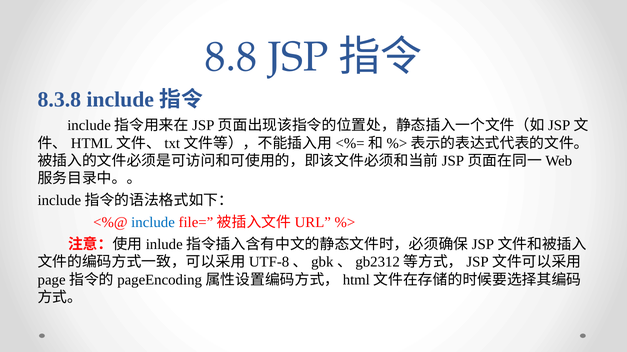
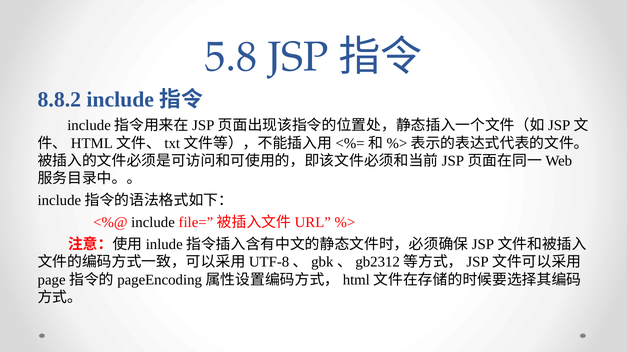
8.8: 8.8 -> 5.8 (231, 57)
8.3.8: 8.3.8 -> 8.8.2 (59, 100)
include colour: blue -> black (153, 223)
